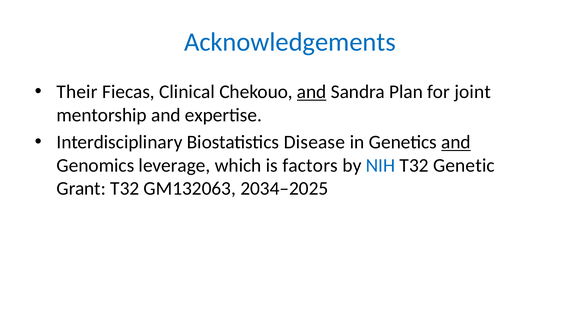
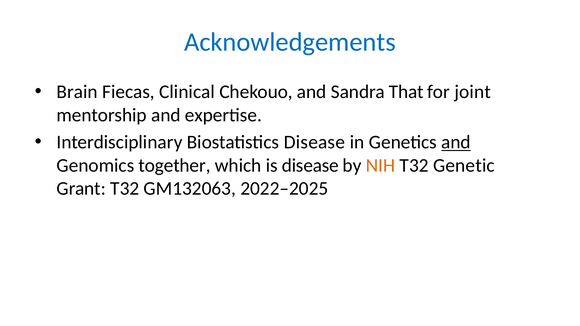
Their: Their -> Brain (77, 92)
and underline: present -> none (312, 92)
Plan: Plan -> That (406, 92)
leverage: leverage -> together (175, 165)
is factors: factors -> disease (310, 165)
NIH colour: blue -> orange (381, 165)
2034–2025: 2034–2025 -> 2022–2025 (284, 189)
